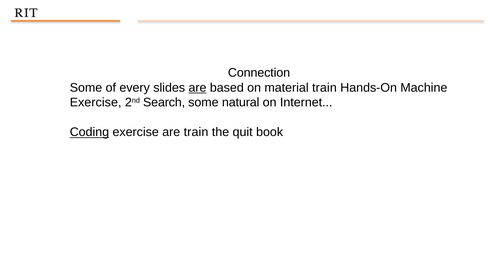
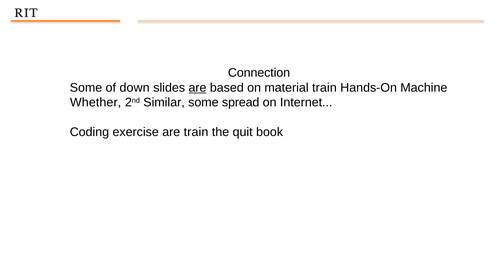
every: every -> down (135, 88)
Exercise: Exercise -> Whether (96, 103)
Search: Search -> Similar (164, 103)
natural: natural -> spread (241, 103)
Coding underline: present -> none (89, 132)
